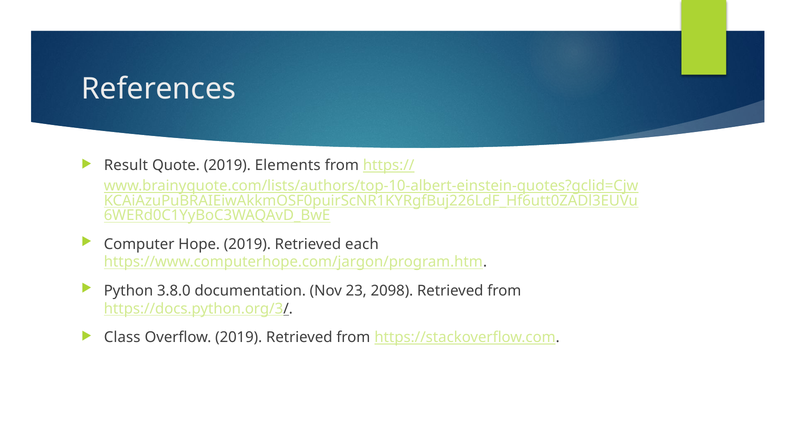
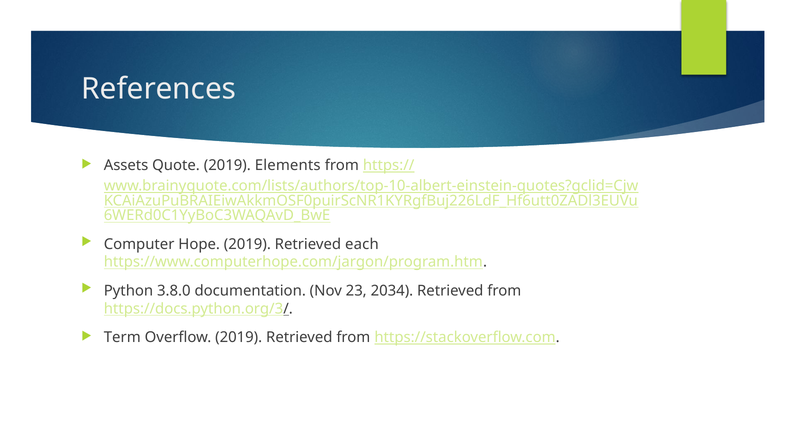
Result: Result -> Assets (126, 165)
2098: 2098 -> 2034 (392, 291)
Class: Class -> Term (122, 337)
